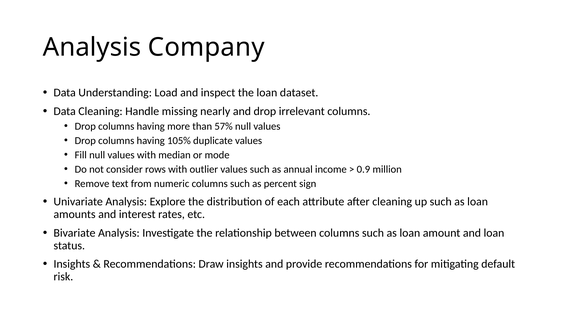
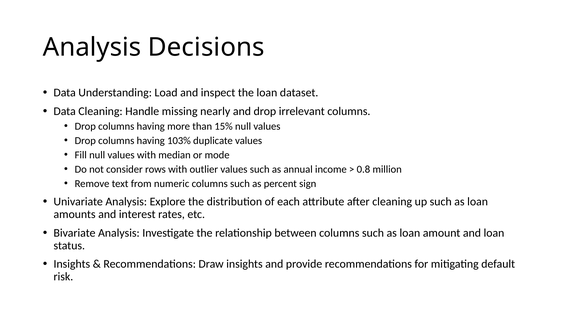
Company: Company -> Decisions (206, 47)
57%: 57% -> 15% (224, 126)
105%: 105% -> 103% (179, 141)
0.9: 0.9 -> 0.8 (363, 169)
